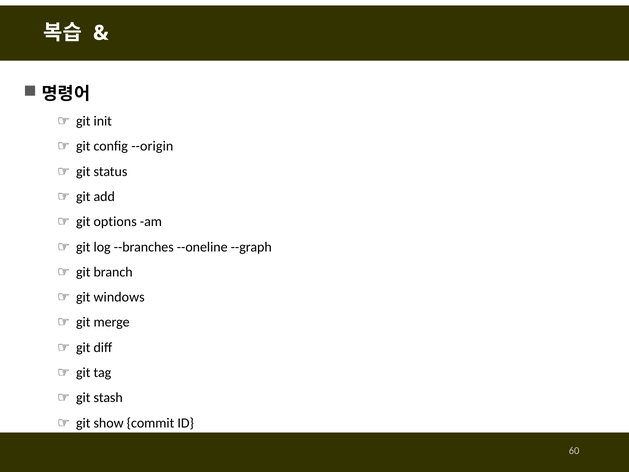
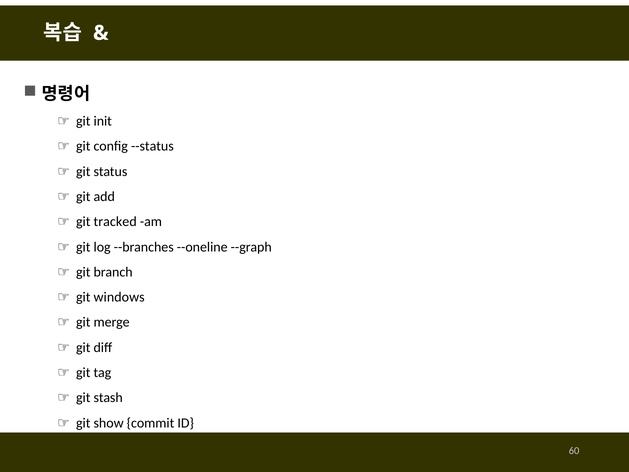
--origin: --origin -> --status (152, 146)
options: options -> tracked (115, 222)
